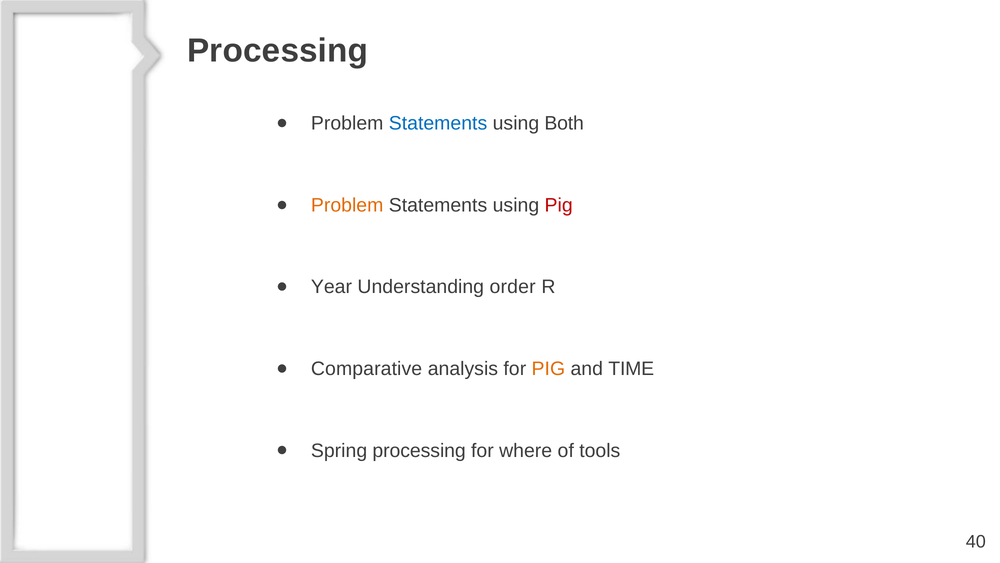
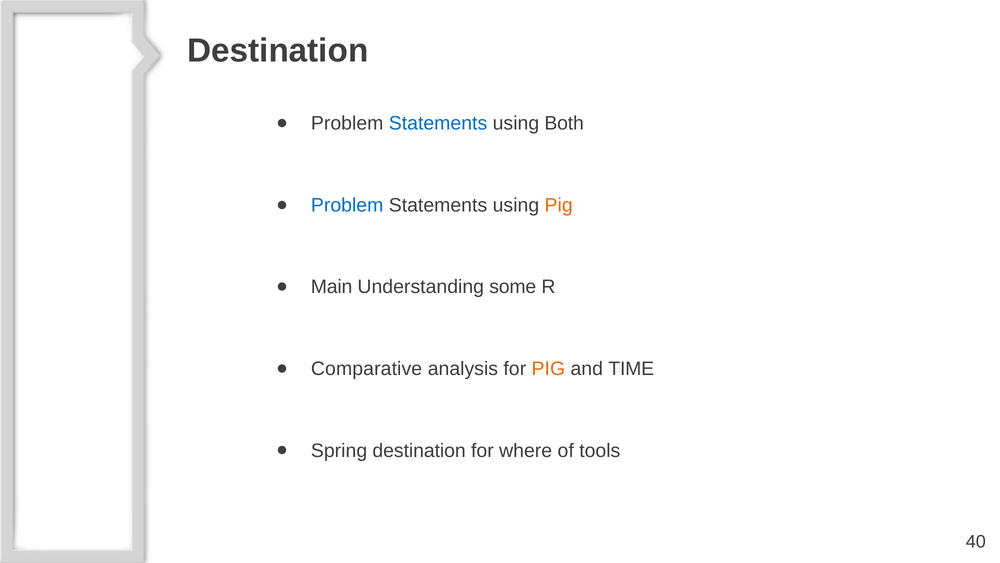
Processing: Processing -> Destination (278, 51)
Problem colour: orange -> blue (347, 205)
Pig colour: red -> orange (559, 205)
Year: Year -> Main (332, 287)
order: order -> some (513, 287)
Spring processing: processing -> destination (419, 450)
